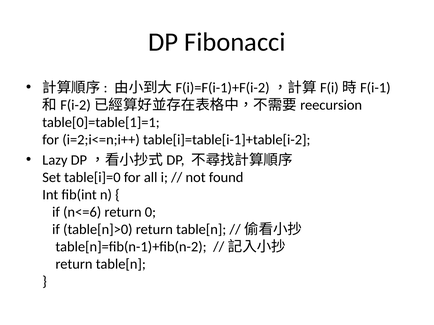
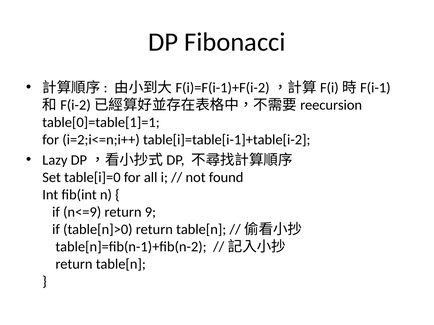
n<=6: n<=6 -> n<=9 (82, 212)
0: 0 -> 9 (150, 212)
